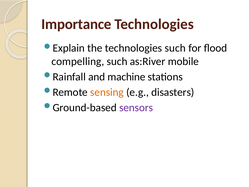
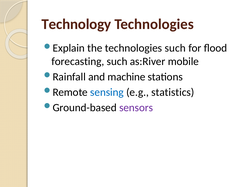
Importance: Importance -> Technology (76, 24)
compelling: compelling -> forecasting (78, 61)
sensing colour: orange -> blue (107, 92)
disasters: disasters -> statistics (173, 92)
